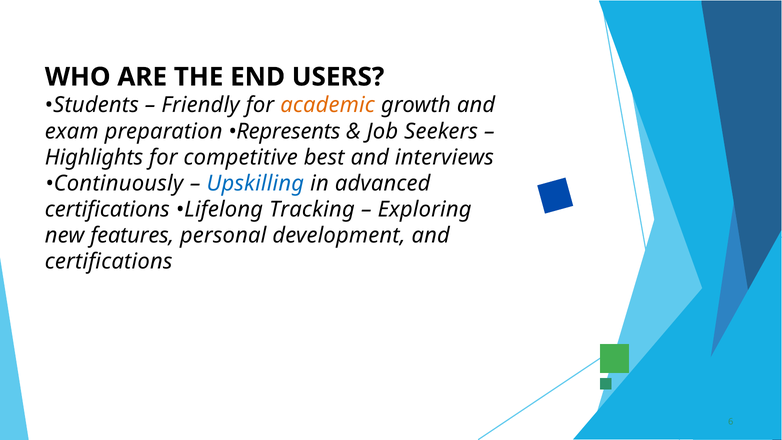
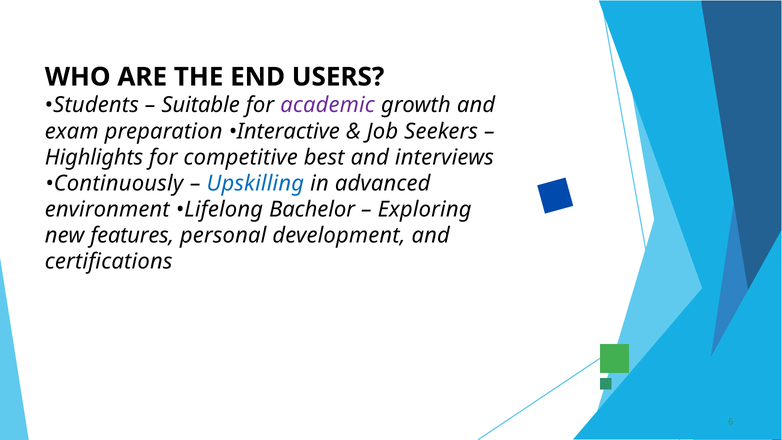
Friendly: Friendly -> Suitable (201, 105)
academic colour: orange -> purple (328, 105)
Represents: Represents -> Interactive (284, 131)
certifications: certifications -> environment (107, 209)
Tracking: Tracking -> Bachelor (312, 209)
